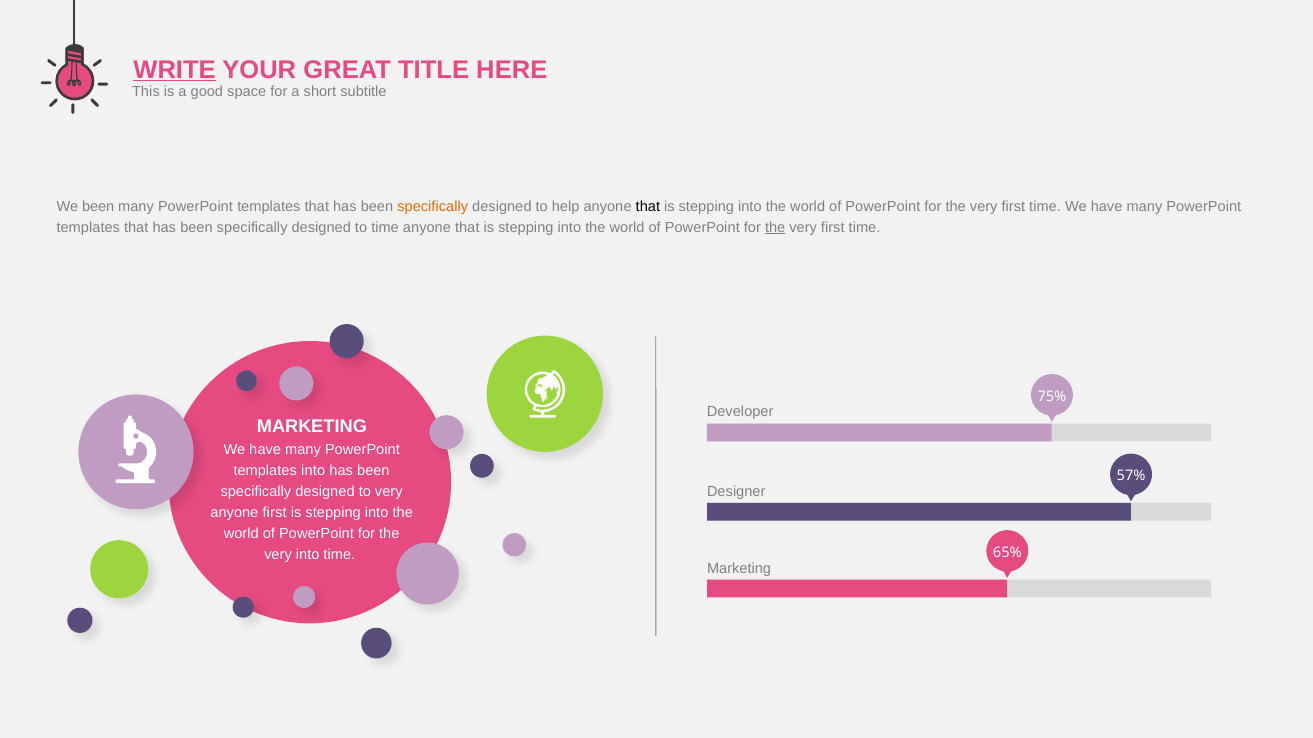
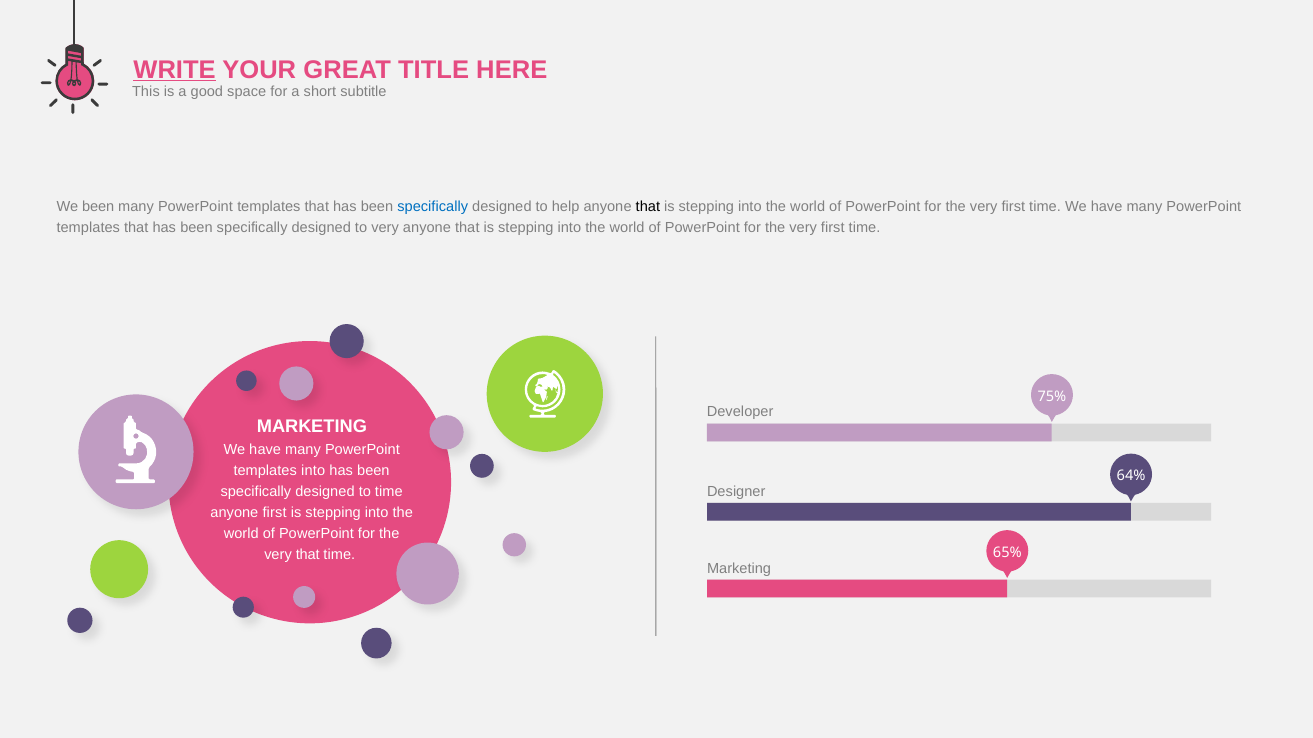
specifically colour: orange -> blue (433, 207)
to time: time -> very (385, 227)
the underline: present -> none (775, 227)
57%: 57% -> 64% (1131, 476)
to very: very -> time (389, 492)
very into: into -> that (308, 555)
